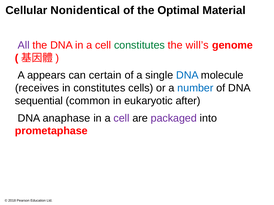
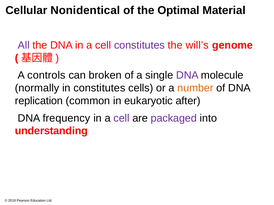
constitutes colour: green -> purple (139, 45)
appears: appears -> controls (46, 75)
certain: certain -> broken (105, 75)
DNA colour: blue -> purple (187, 75)
receives: receives -> normally (37, 88)
number colour: blue -> orange (195, 88)
sequential: sequential -> replication (39, 101)
anaphase: anaphase -> frequency (66, 118)
prometaphase: prometaphase -> understanding (51, 131)
